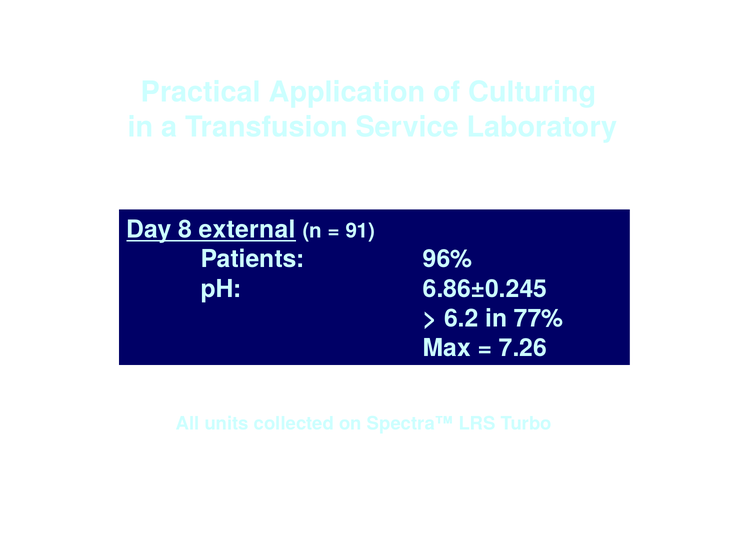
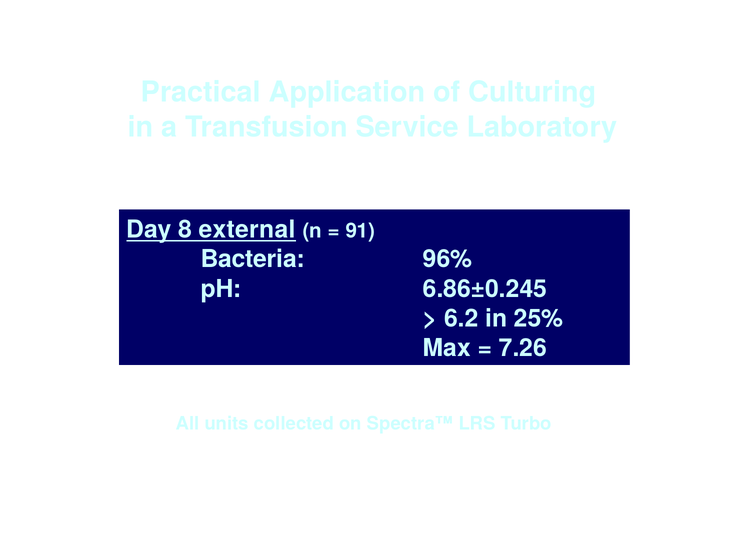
Patients: Patients -> Bacteria (253, 259)
77%: 77% -> 25% (539, 318)
